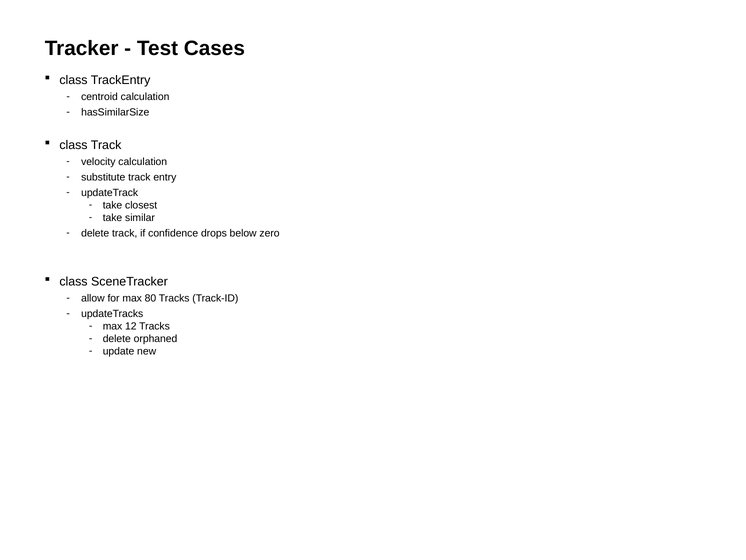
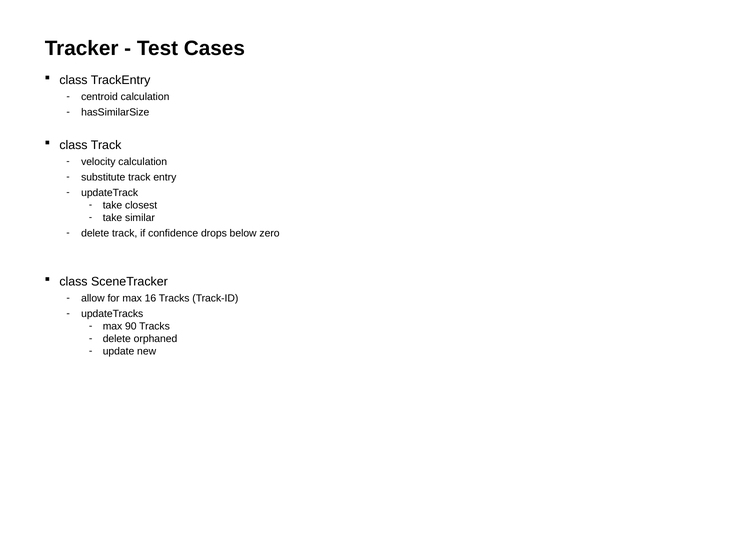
80: 80 -> 16 (150, 298)
12: 12 -> 90 (131, 326)
